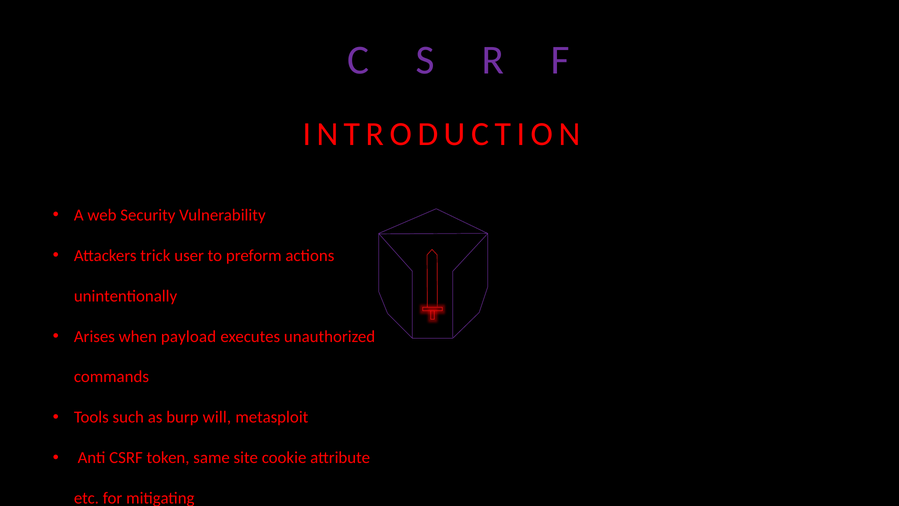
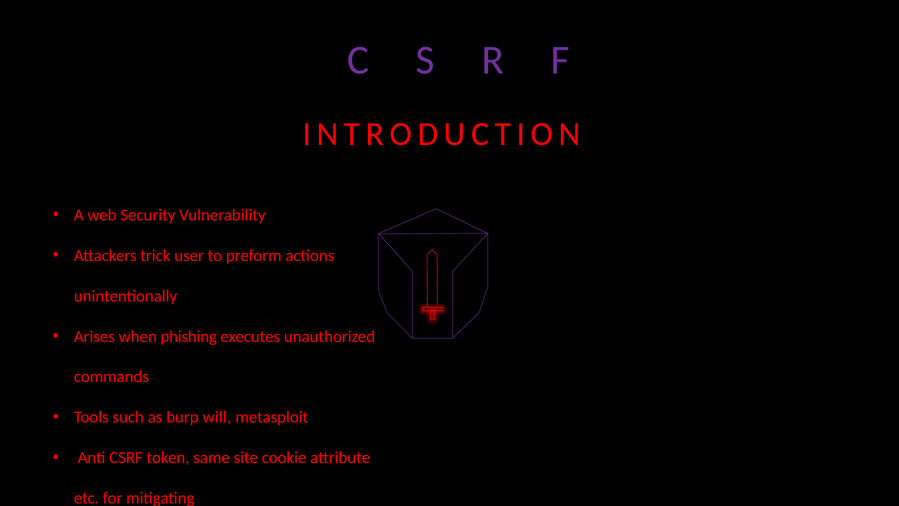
payload: payload -> phishing (189, 336)
